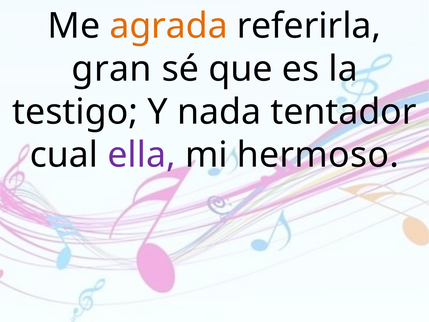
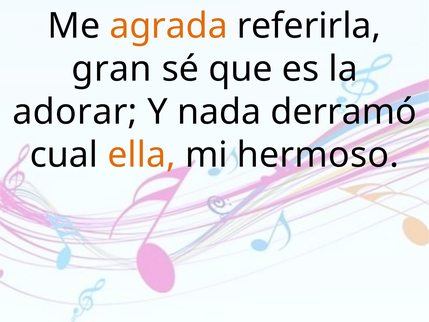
testigo: testigo -> adorar (75, 112)
tentador: tentador -> derramó (344, 112)
ella colour: purple -> orange (142, 155)
